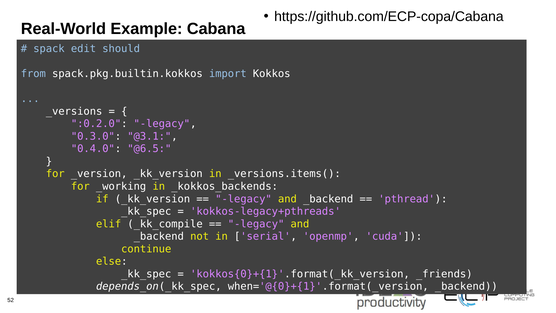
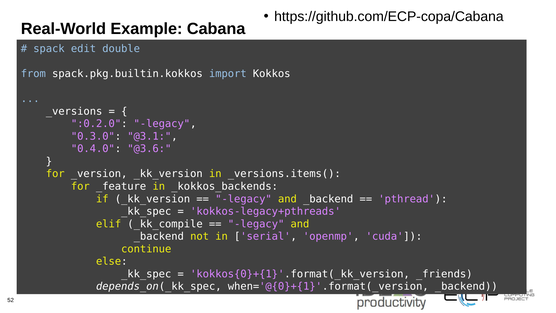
should: should -> double (121, 49)
@6.5: @6.5 -> @3.6 (149, 149)
_working: _working -> _feature (121, 186)
